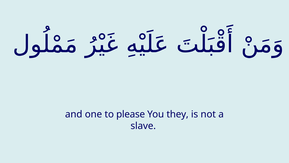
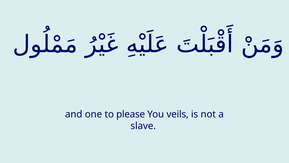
they: they -> veils (178, 114)
